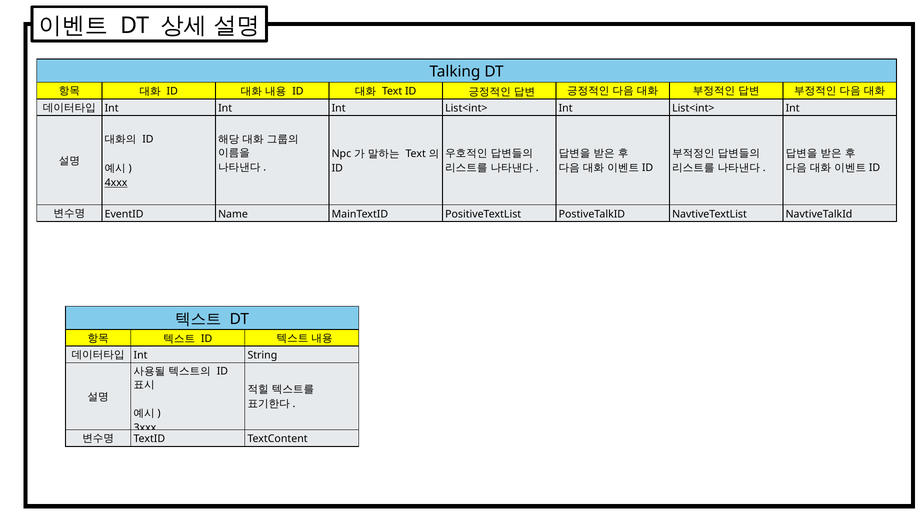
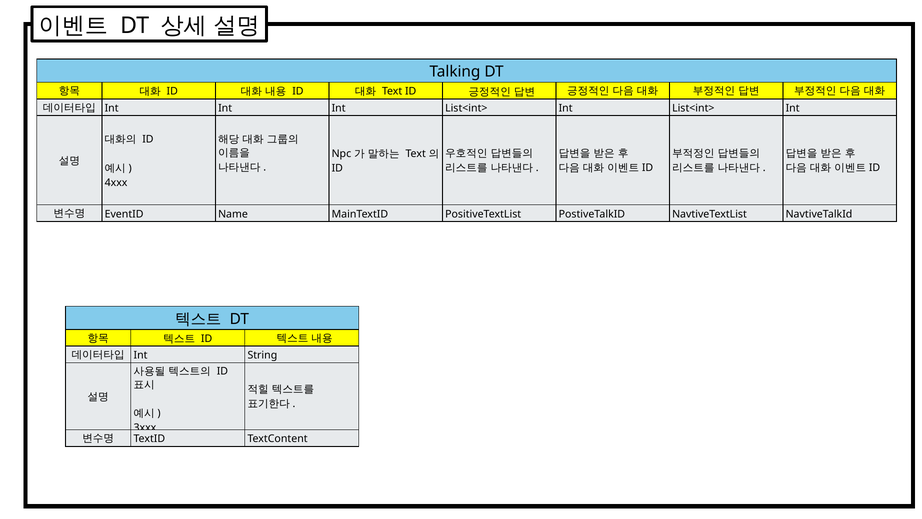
4xxx underline: present -> none (116, 183)
